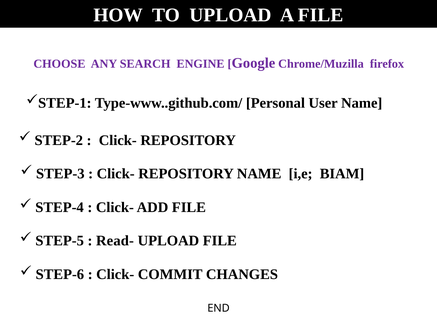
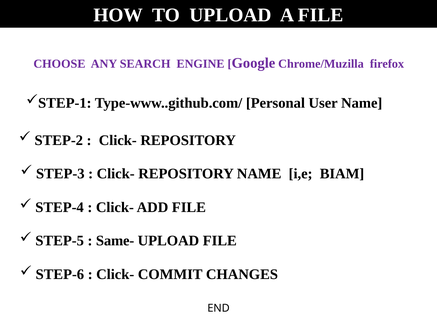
Read-: Read- -> Same- (115, 241)
